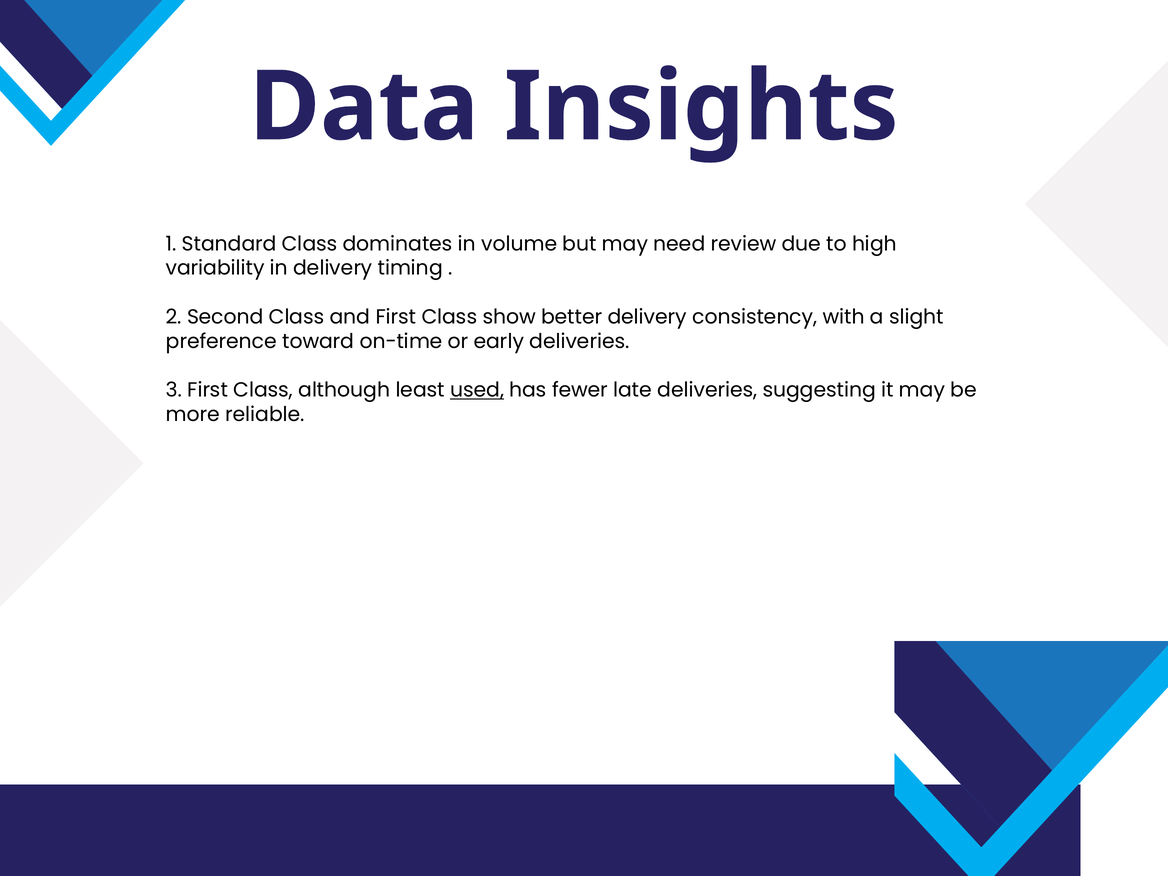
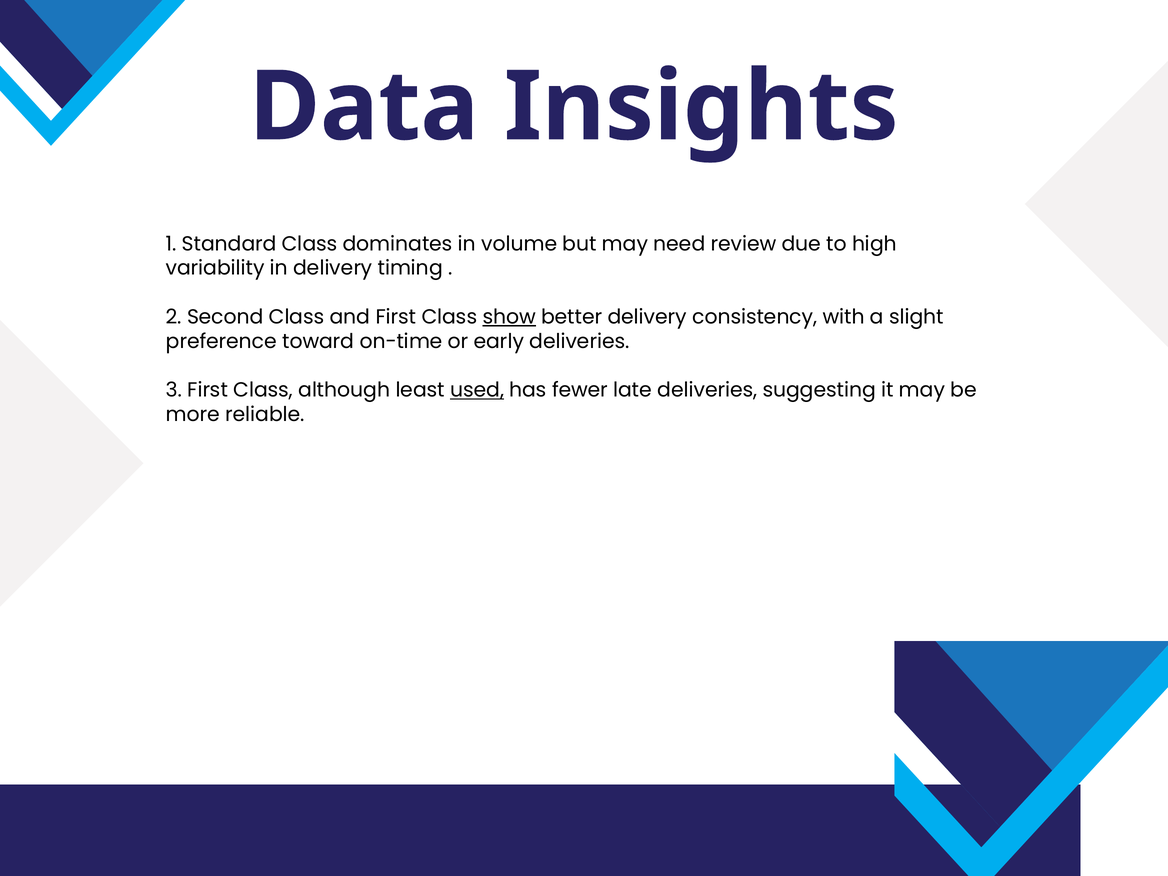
show underline: none -> present (509, 317)
